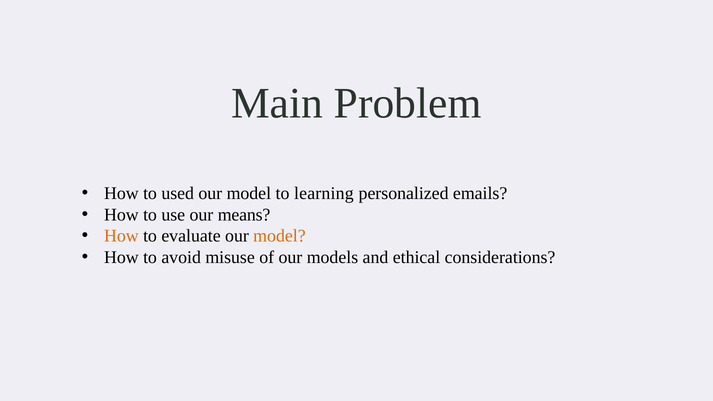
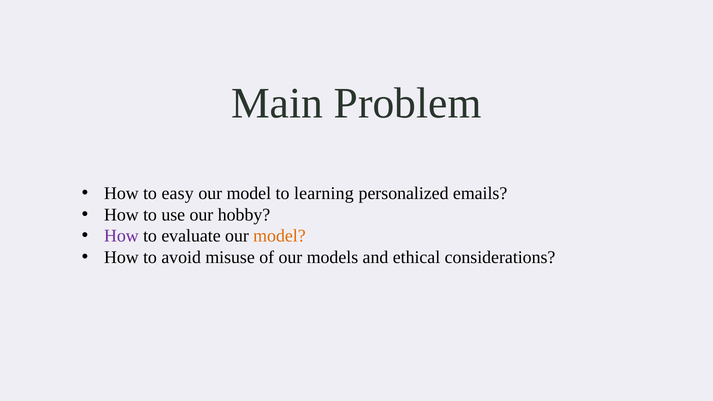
used: used -> easy (178, 193)
means: means -> hobby (244, 215)
How colour: orange -> purple (121, 236)
